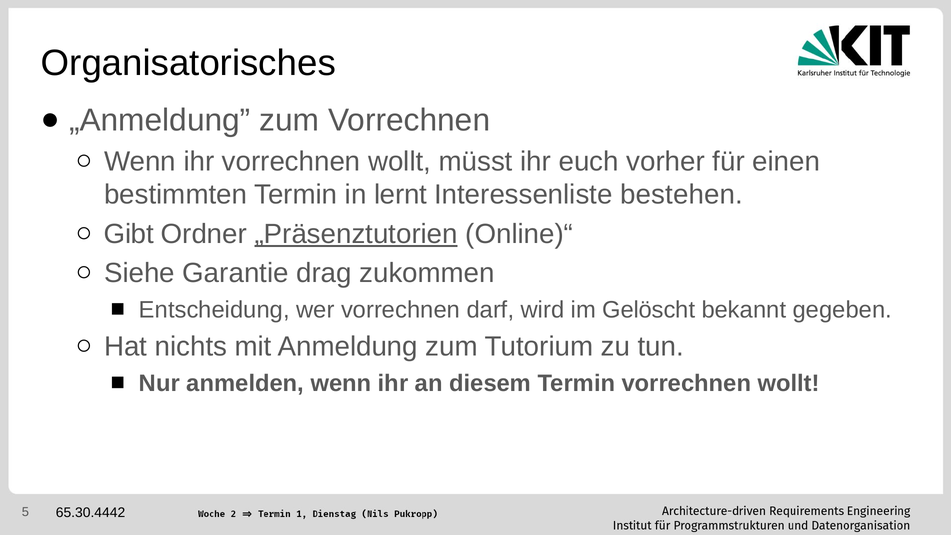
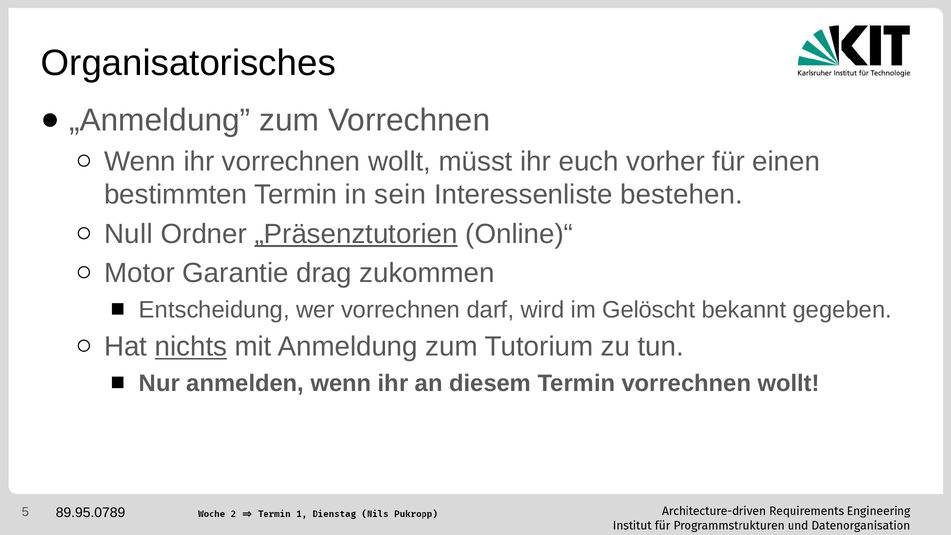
lernt: lernt -> sein (400, 195)
Gibt: Gibt -> Null (128, 234)
Siehe: Siehe -> Motor (139, 273)
nichts underline: none -> present (191, 347)
65.30.4442: 65.30.4442 -> 89.95.0789 (91, 513)
